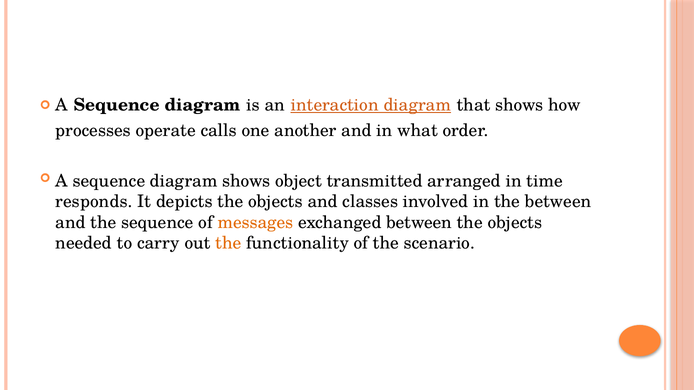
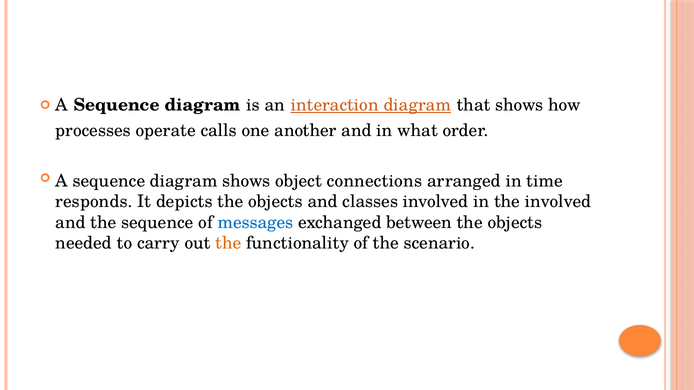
transmitted: transmitted -> connections (374, 181)
the between: between -> involved (558, 202)
messages colour: orange -> blue (256, 223)
